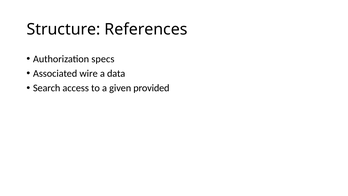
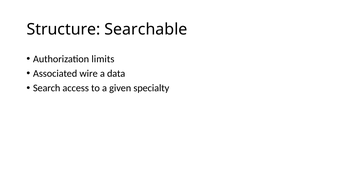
References: References -> Searchable (146, 29)
specs: specs -> limits (103, 59)
provided: provided -> specialty (151, 88)
